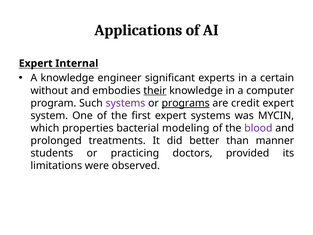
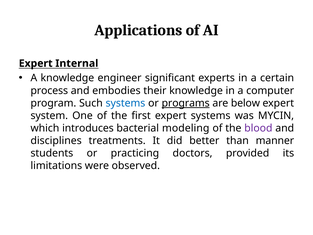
without: without -> process (49, 90)
their underline: present -> none (155, 90)
systems colour: purple -> blue (125, 103)
credit: credit -> below (245, 103)
properties: properties -> introduces (88, 128)
prolonged: prolonged -> disciplines (56, 141)
